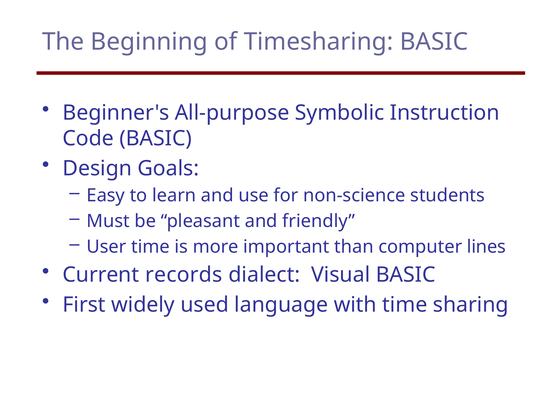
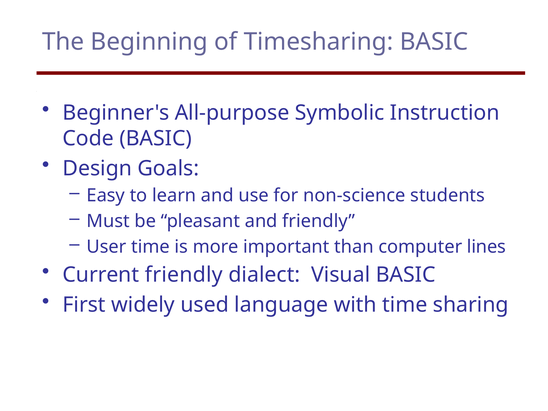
Current records: records -> friendly (184, 275)
